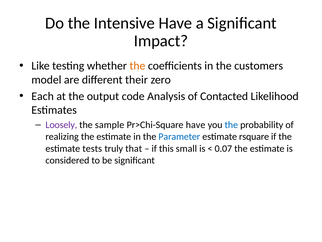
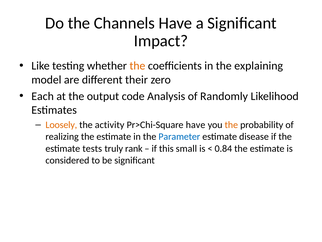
Intensive: Intensive -> Channels (124, 23)
customers: customers -> explaining (259, 66)
Contacted: Contacted -> Randomly (224, 96)
Loosely colour: purple -> orange (61, 125)
sample: sample -> activity (110, 125)
the colour: blue -> orange (231, 125)
rsquare: rsquare -> disease (254, 136)
that: that -> rank (134, 148)
0.07: 0.07 -> 0.84 (223, 148)
